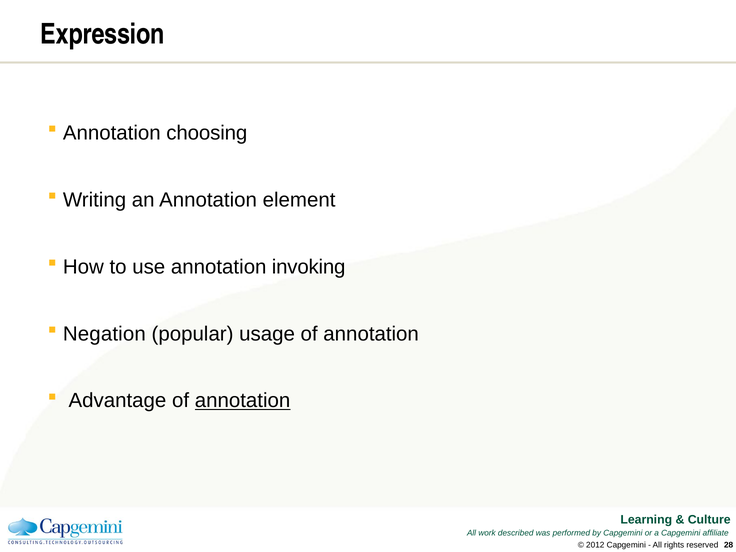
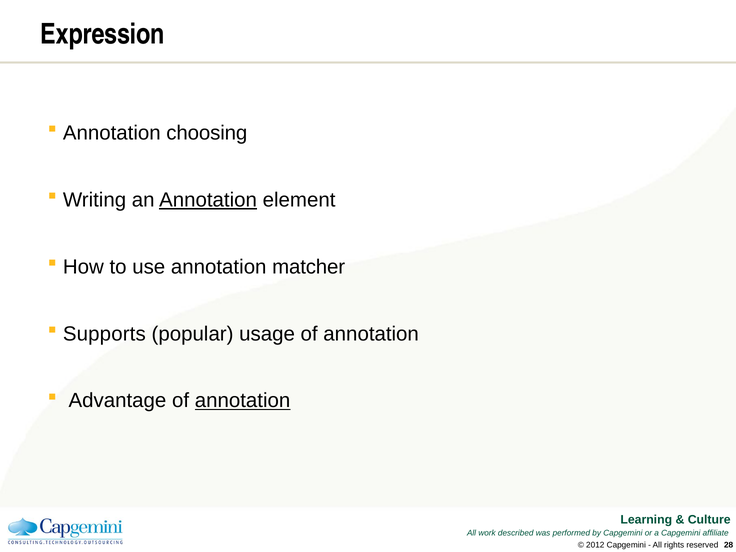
Annotation underline: none -> present (208, 200)
invoking: invoking -> matcher (309, 267)
Negation: Negation -> Supports (104, 334)
